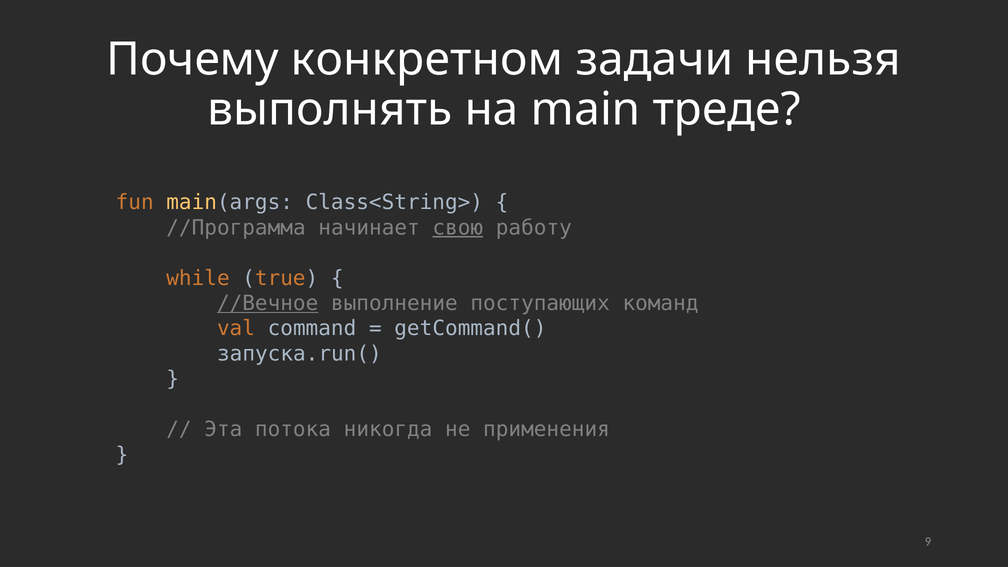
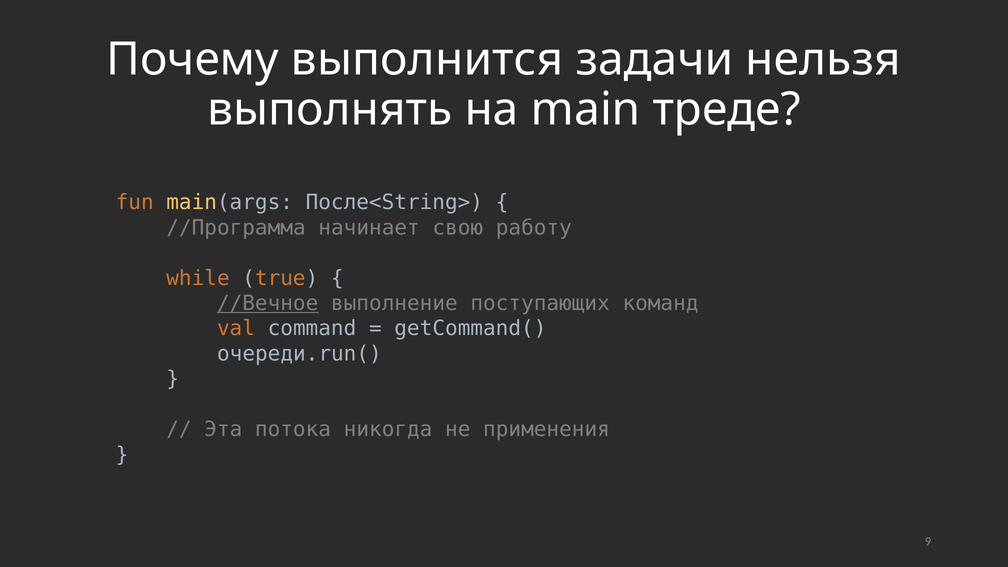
конкретном: конкретном -> выполнится (427, 60)
Class<String>: Class<String> -> После<String> (394, 203)
свою underline: present -> none (458, 228)
запуска.run(: запуска.run( -> очереди.run( (299, 354)
